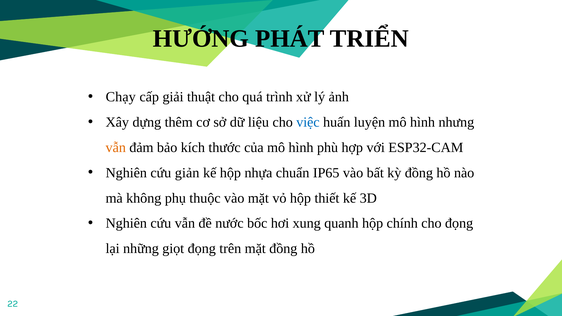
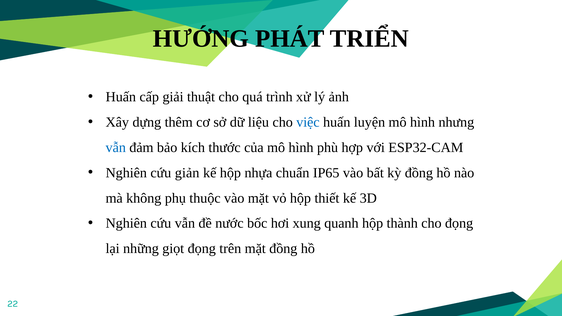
Chạy: Chạy -> Huấn (121, 97)
vẫn colour: orange -> blue (116, 148)
chính: chính -> thành (402, 223)
